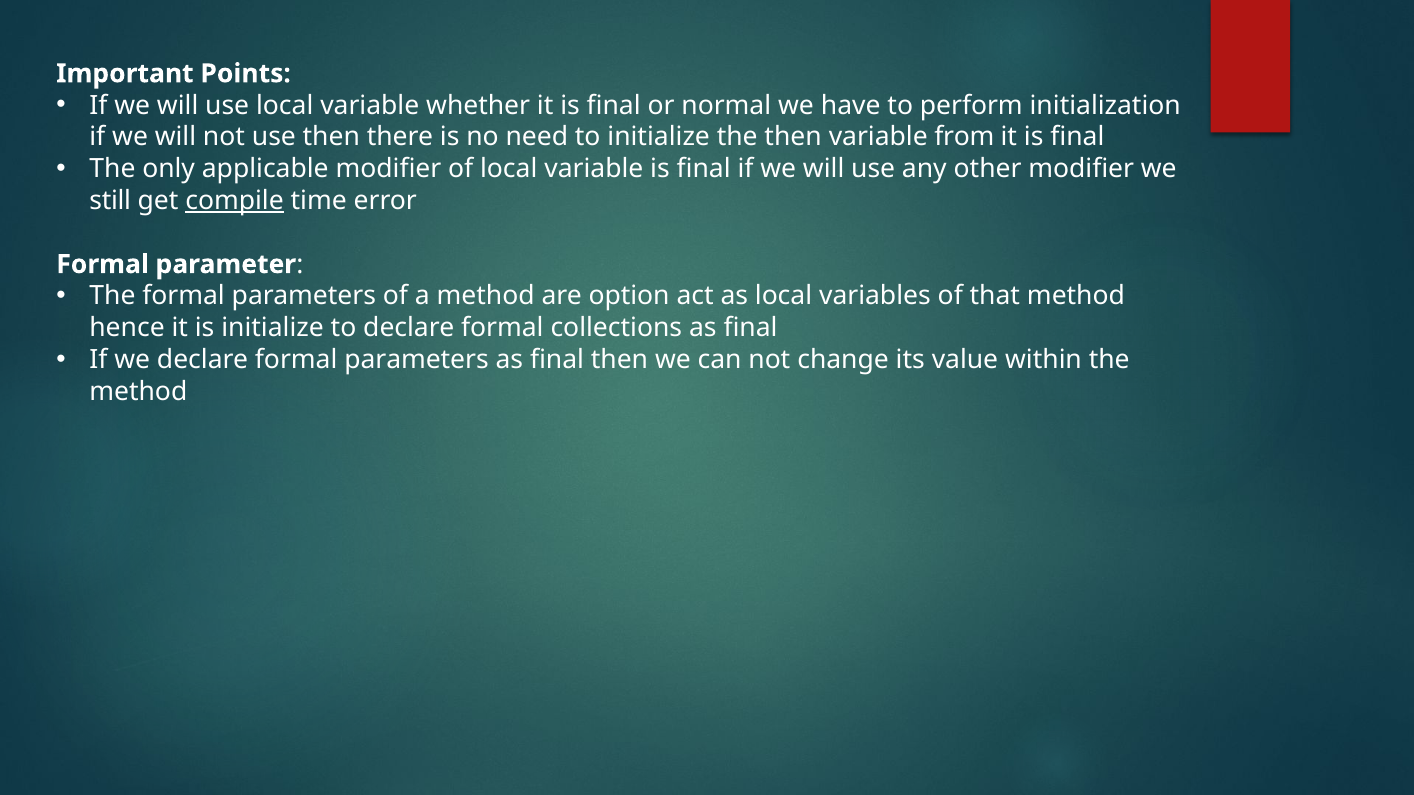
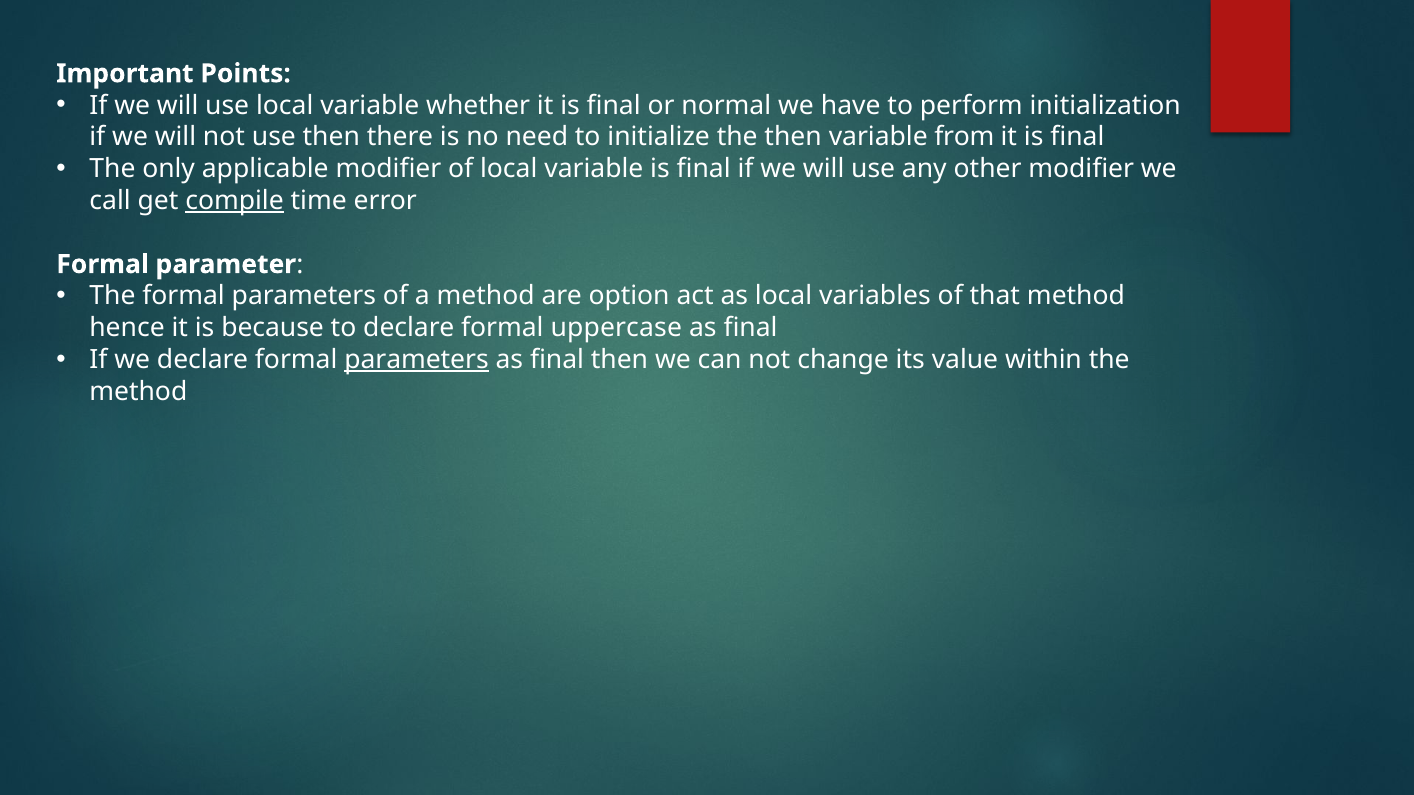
still: still -> call (110, 201)
is initialize: initialize -> because (273, 328)
collections: collections -> uppercase (616, 328)
parameters underline: none -> present (417, 360)
